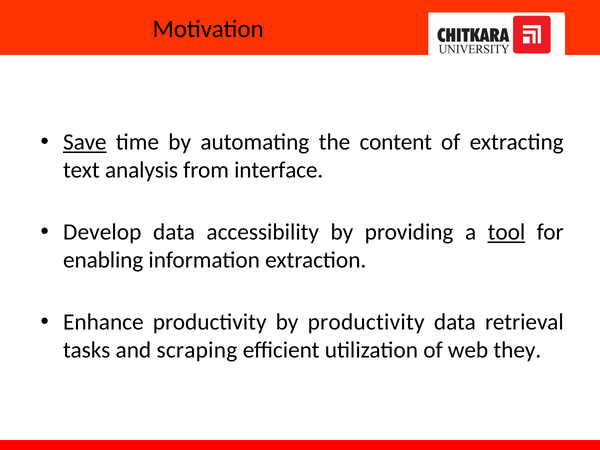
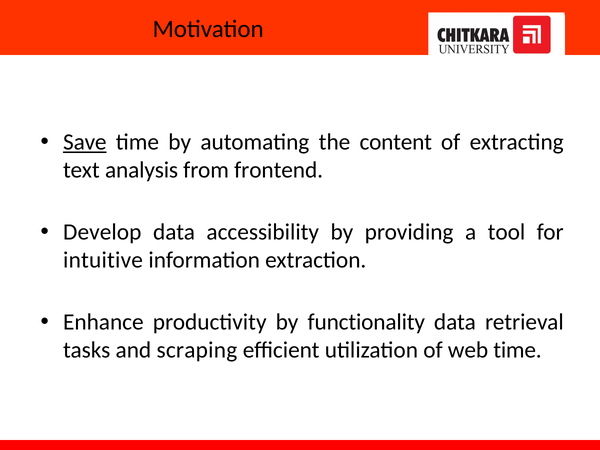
interface: interface -> frontend (279, 170)
tool underline: present -> none (506, 232)
enabling: enabling -> intuitive (103, 260)
by productivity: productivity -> functionality (366, 322)
web they: they -> time (517, 350)
